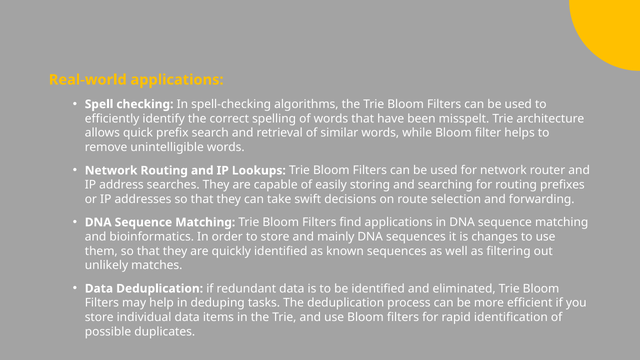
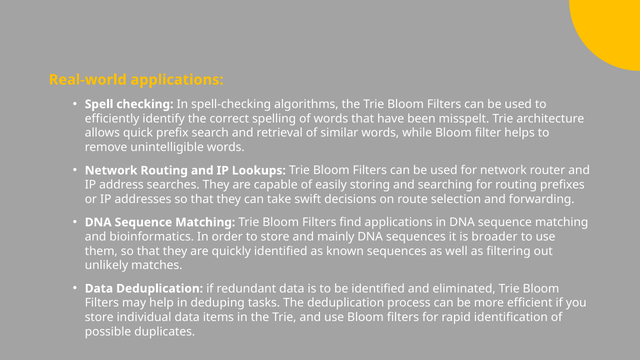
changes: changes -> broader (495, 237)
